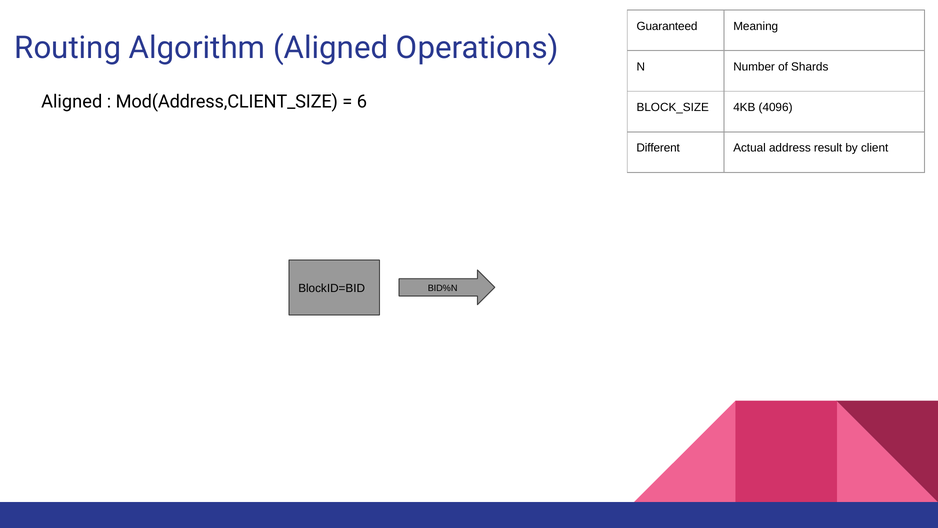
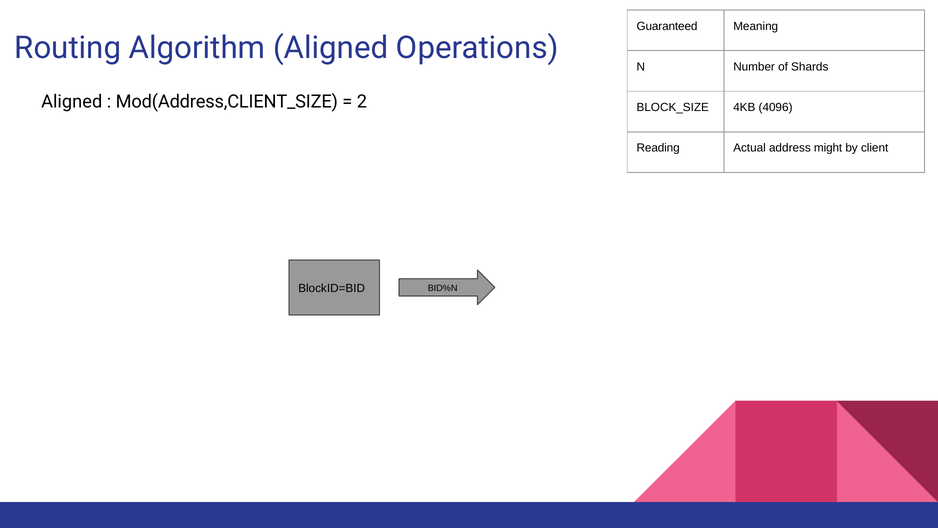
6: 6 -> 2 (362, 102)
Different: Different -> Reading (658, 148)
result: result -> might (828, 148)
